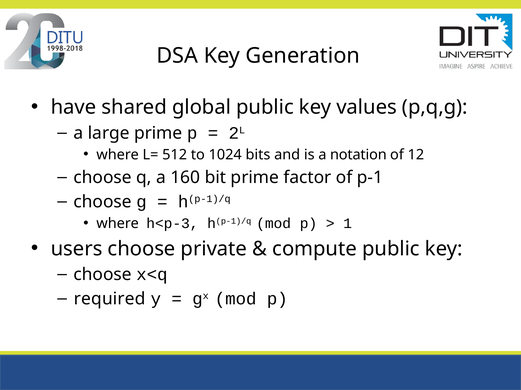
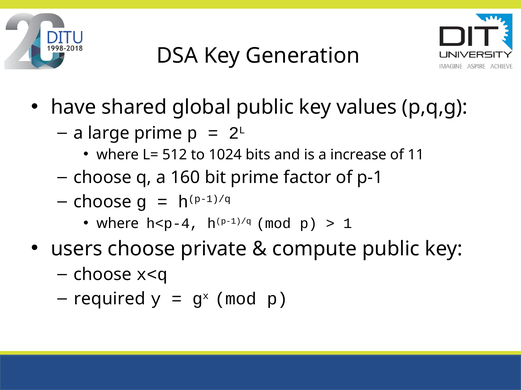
notation: notation -> increase (358, 155)
12: 12 -> 11 (416, 155)
h<p-3: h<p-3 -> h<p-4 (172, 224)
